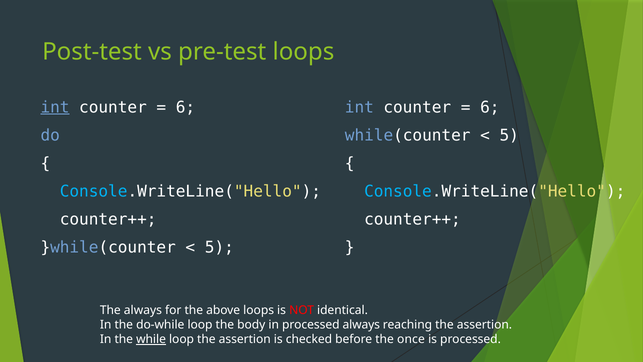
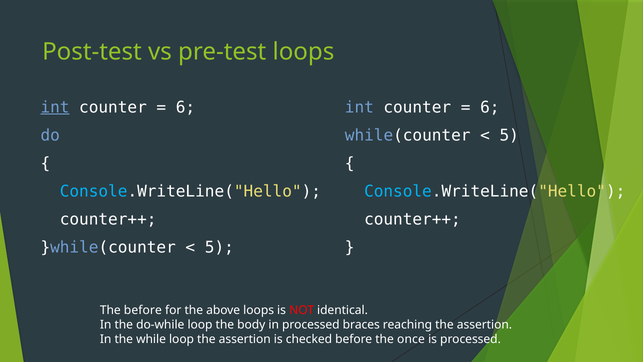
The always: always -> before (143, 310)
processed always: always -> braces (361, 324)
while underline: present -> none (151, 339)
